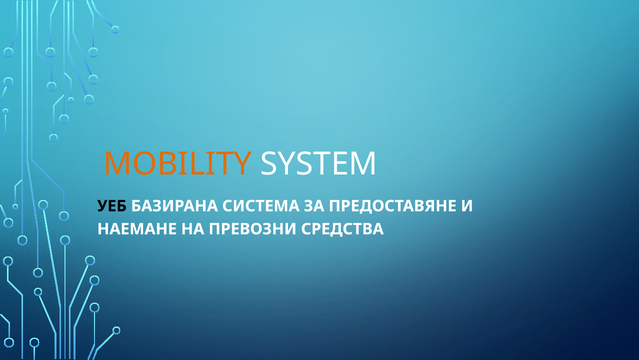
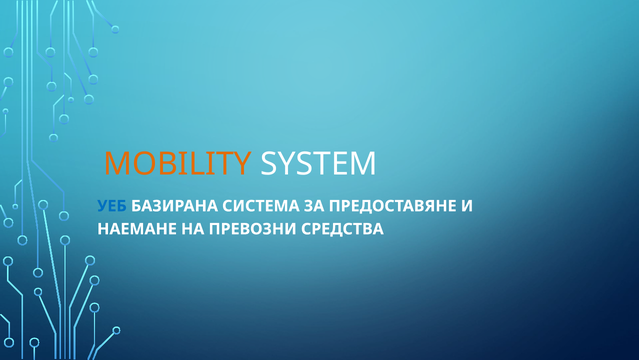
УЕБ colour: black -> blue (112, 206)
